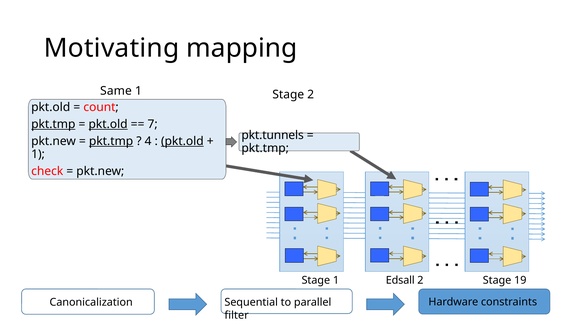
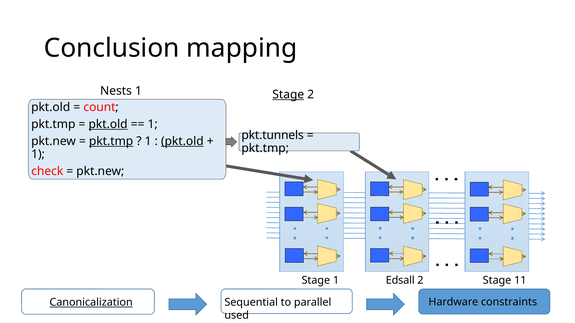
Motivating: Motivating -> Conclusion (112, 48)
Same: Same -> Nests (116, 91)
Stage underline: none -> present (288, 95)
pkt.tmp underline: present -> none (53, 124)
7: 7 -> 1 (153, 124)
4: 4 -> 1 (148, 141)
19: 19 -> 11 (520, 281)
Canonicalization underline: none -> present (91, 303)
filter: filter -> used (237, 316)
